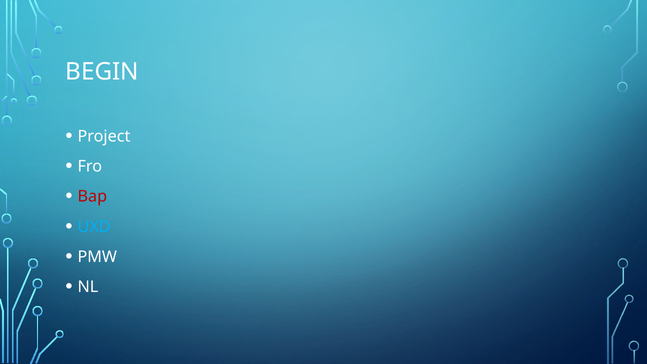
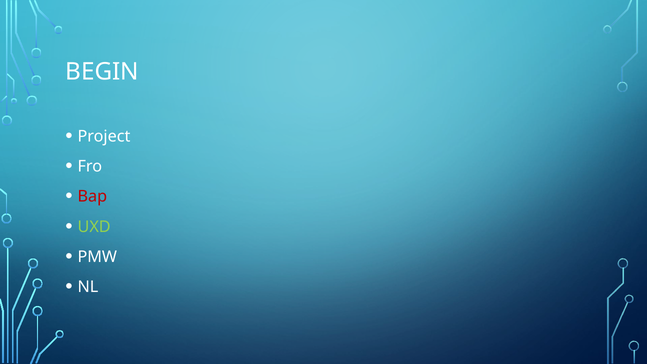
UXD colour: light blue -> light green (94, 227)
